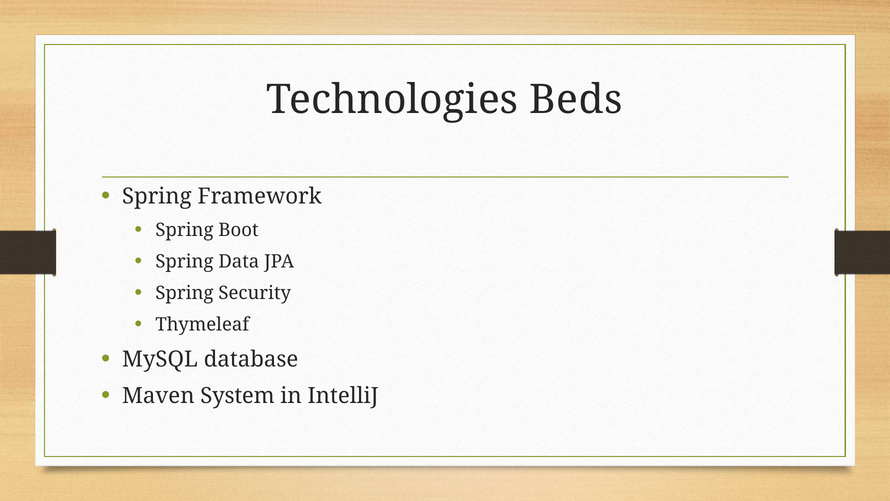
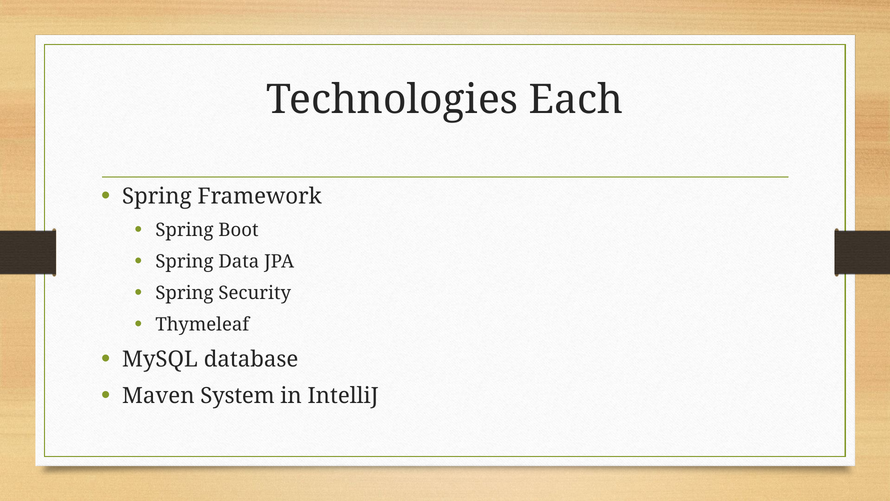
Beds: Beds -> Each (576, 100)
